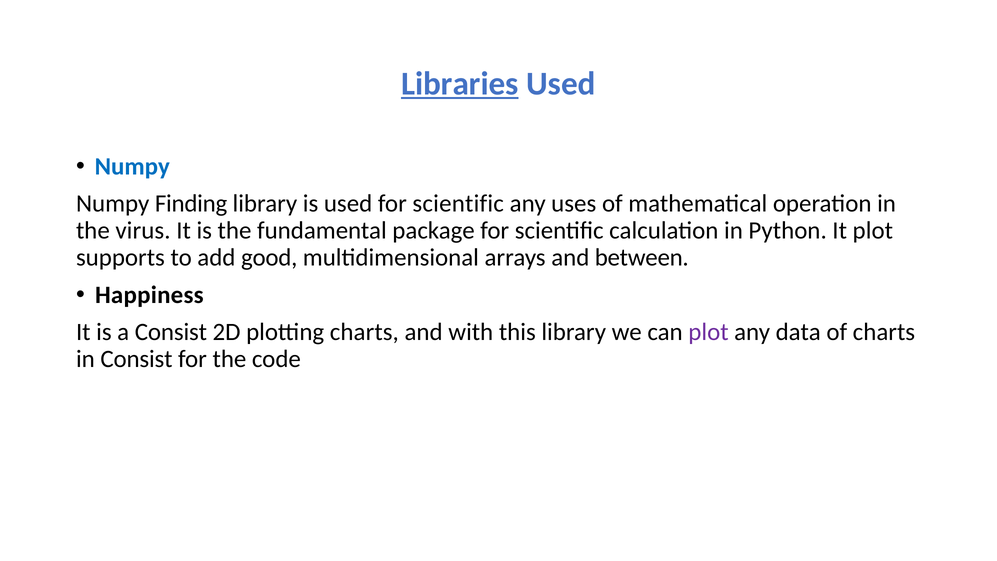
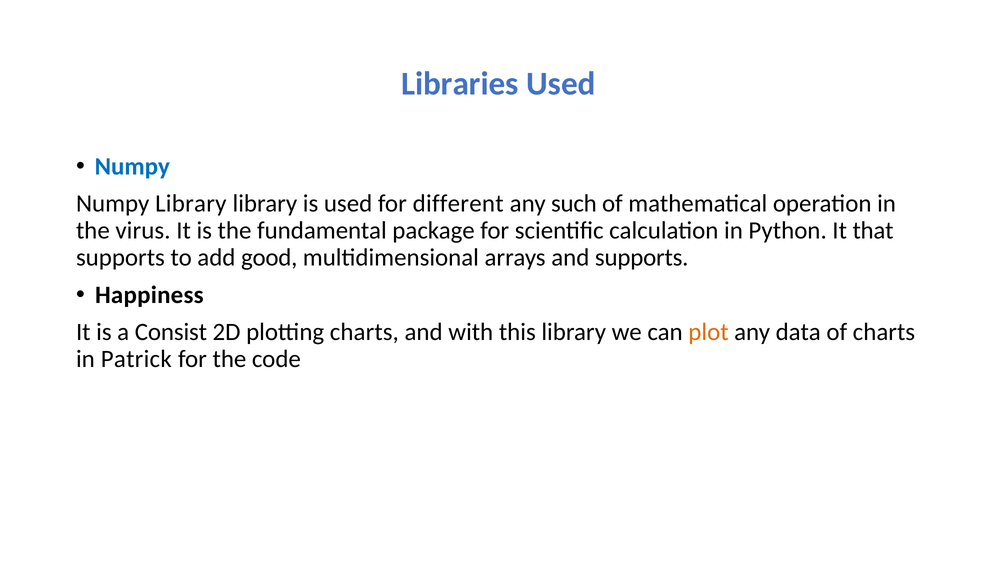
Libraries underline: present -> none (460, 84)
Numpy Finding: Finding -> Library (191, 204)
used for scientific: scientific -> different (458, 204)
uses: uses -> such (574, 204)
It plot: plot -> that (873, 231)
and between: between -> supports (642, 257)
plot colour: purple -> orange (708, 332)
in Consist: Consist -> Patrick (136, 359)
